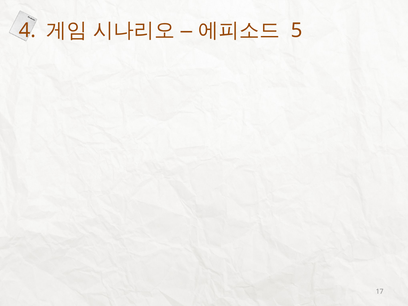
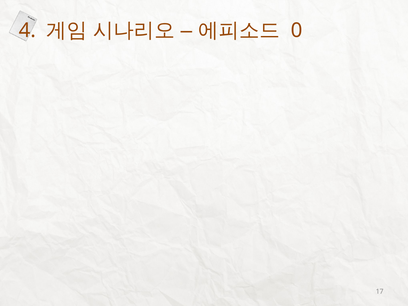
5: 5 -> 0 (297, 31)
